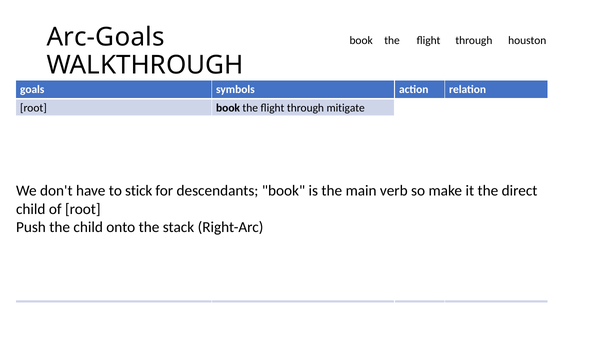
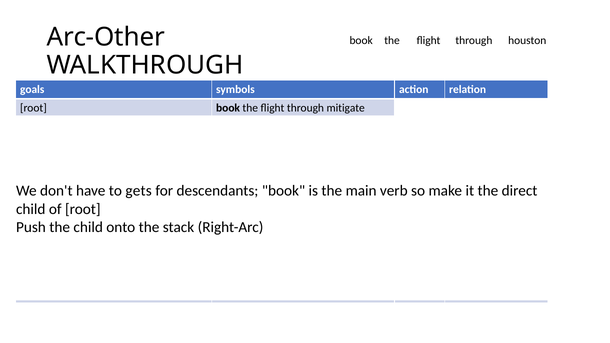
Arc-Goals: Arc-Goals -> Arc-Other (106, 37)
stick: stick -> gets (139, 191)
